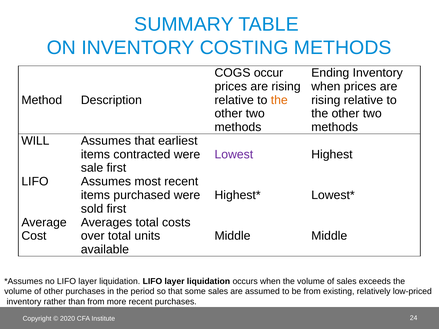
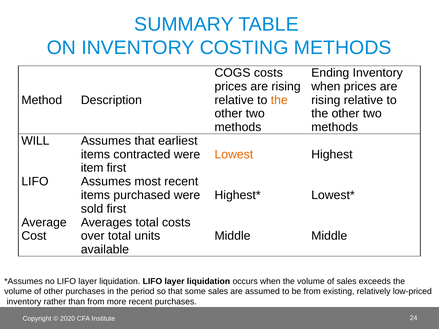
COGS occur: occur -> costs (268, 73)
Lowest colour: purple -> orange (234, 154)
sale: sale -> item (92, 168)
